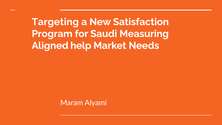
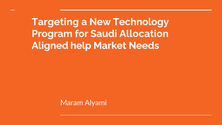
Satisfaction: Satisfaction -> Technology (141, 22)
Measuring: Measuring -> Allocation (144, 34)
